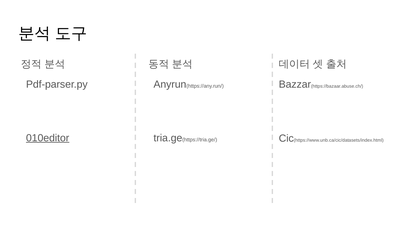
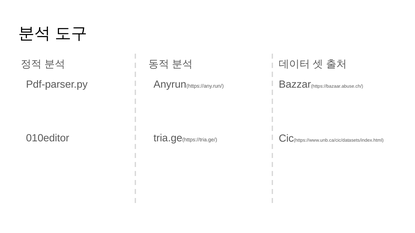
010editor underline: present -> none (48, 138)
